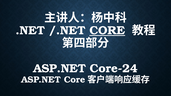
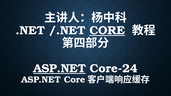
ASP.NET underline: none -> present (60, 69)
